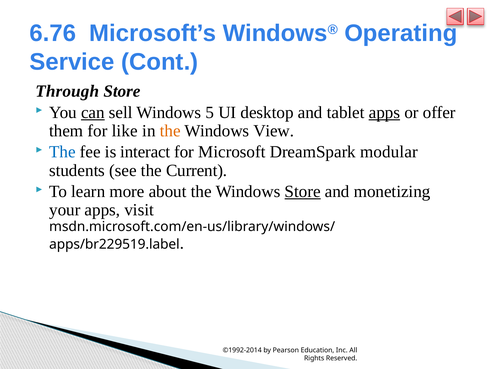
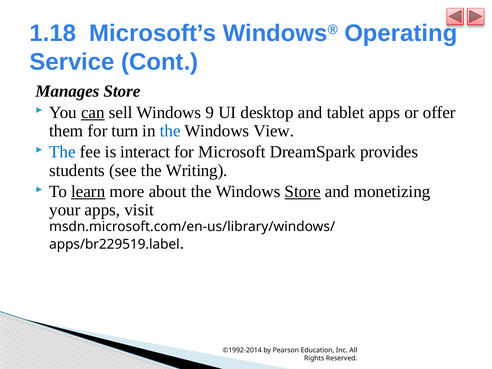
6.76: 6.76 -> 1.18 (53, 33)
Through: Through -> Manages (67, 91)
5: 5 -> 9 (210, 112)
apps underline: present -> none (384, 112)
like: like -> turn (125, 131)
the colour: orange -> blue (170, 131)
modular: modular -> provides (389, 152)
Current: Current -> Writing (197, 170)
learn underline: none -> present (88, 192)
